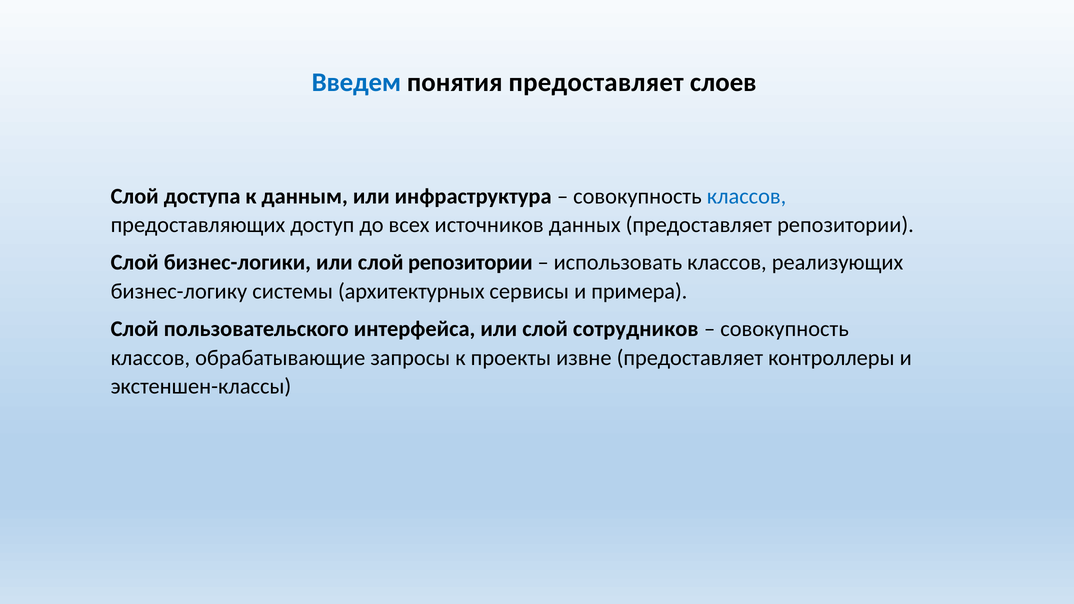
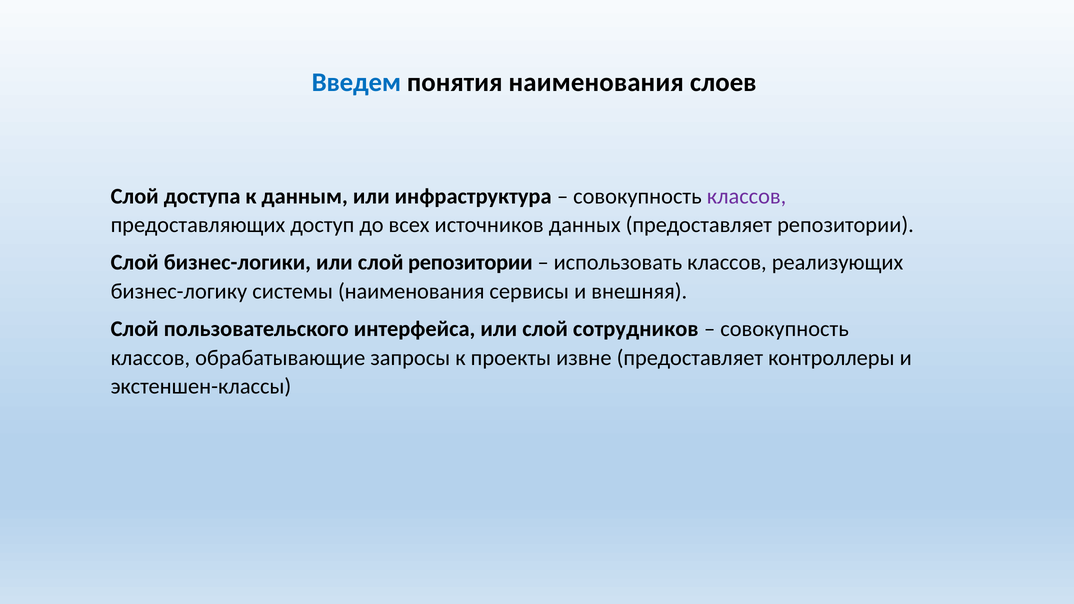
понятия предоставляет: предоставляет -> наименования (596, 82)
классов colour: blue -> purple (747, 196)
системы архитектурных: архитектурных -> наименования (411, 291)
примера: примера -> внешняя (639, 291)
